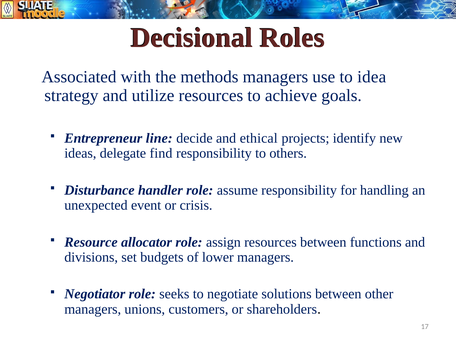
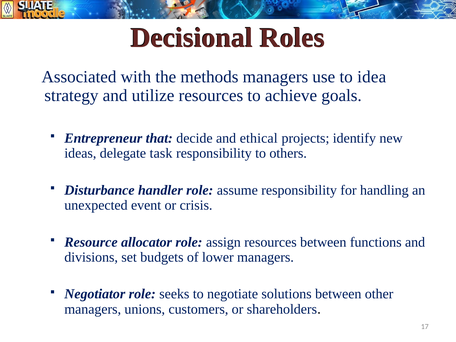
line: line -> that (159, 138)
find: find -> task (161, 153)
